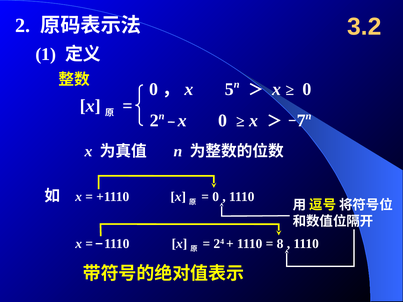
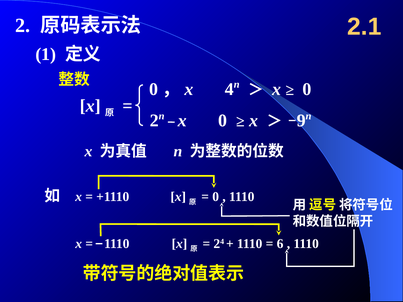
3.2: 3.2 -> 2.1 (364, 27)
5: 5 -> 4 (229, 89)
7: 7 -> 9 (301, 121)
8: 8 -> 6 (280, 244)
